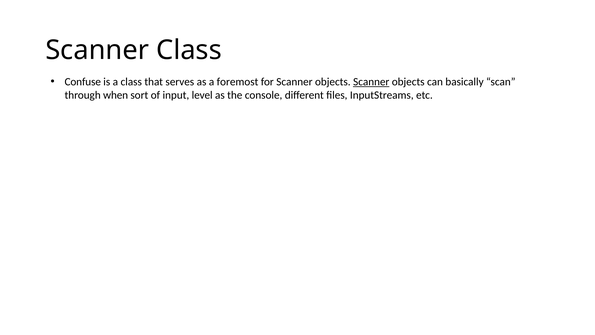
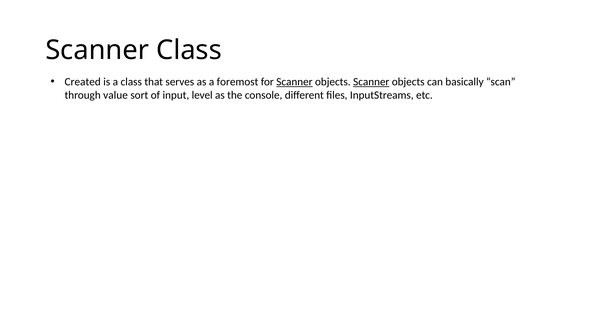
Confuse: Confuse -> Created (83, 82)
Scanner underline: none -> present (294, 82)
when: when -> value (116, 95)
